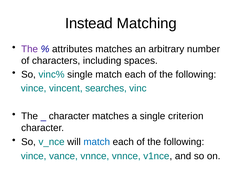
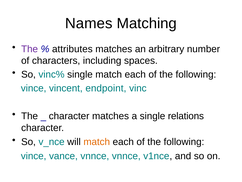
Instead: Instead -> Names (89, 23)
searches: searches -> endpoint (106, 88)
criterion: criterion -> relations (186, 116)
match colour: blue -> orange (97, 142)
